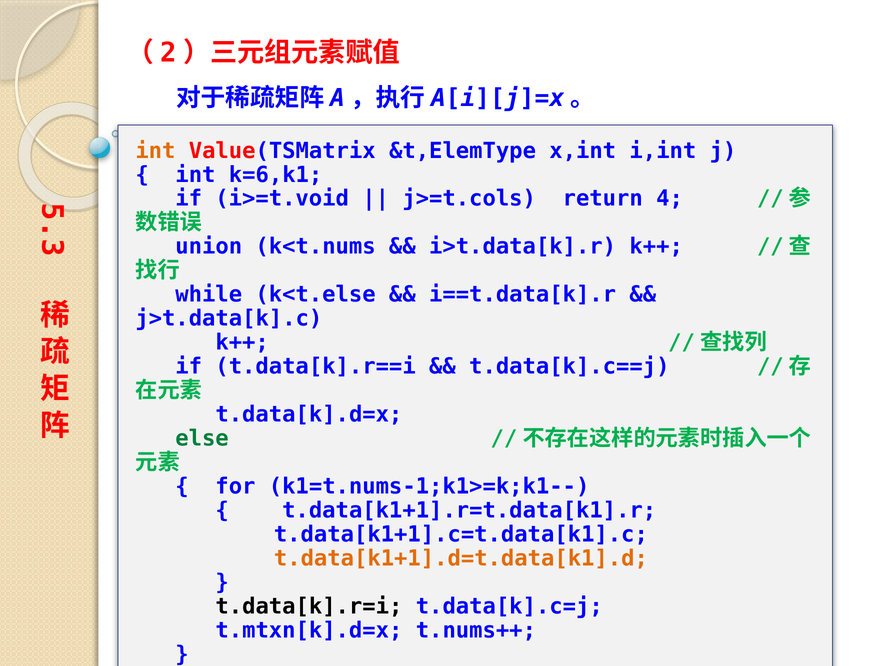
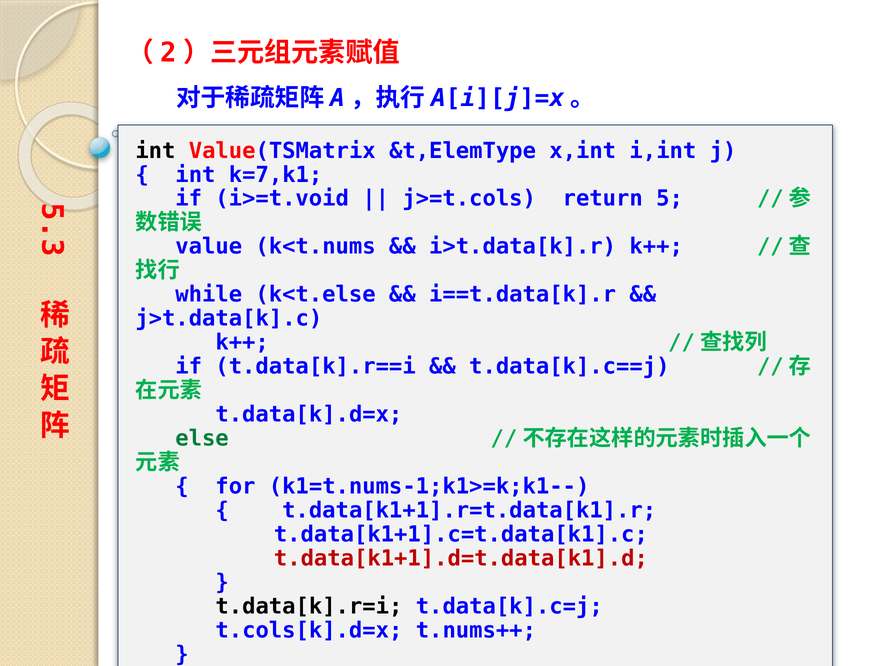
int colour: orange -> black (155, 151)
k=6,k1: k=6,k1 -> k=7,k1 (276, 175)
return 4: 4 -> 5 (670, 199)
union: union -> value (209, 247)
t.data[k1+1].d=t.data[k1].d colour: orange -> red (461, 558)
t.mtxn[k].d=x: t.mtxn[k].d=x -> t.cols[k].d=x (309, 630)
